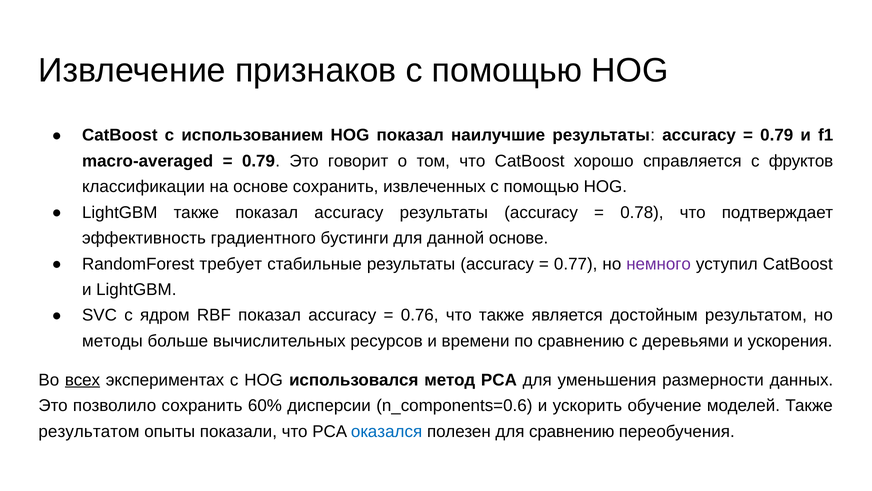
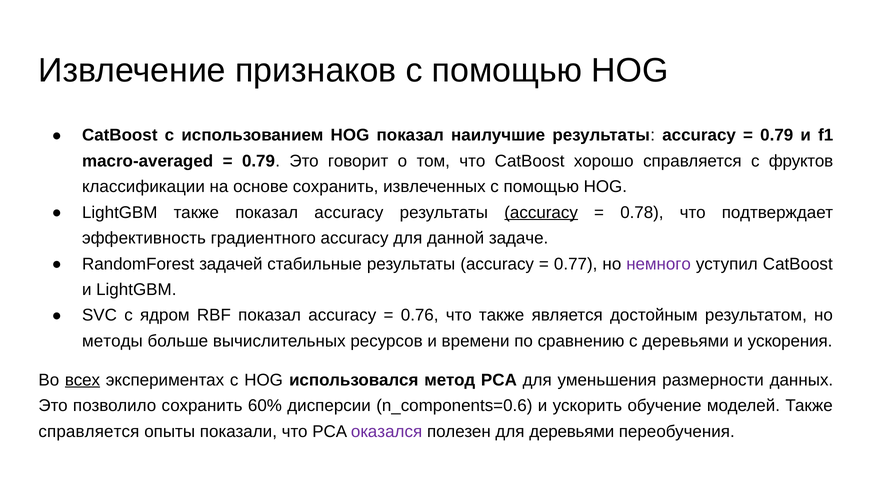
accuracy underline: none -> present (541, 212)
градиентного бустинги: бустинги -> accuracy (355, 238)
данной основе: основе -> задаче (519, 238)
требует: требует -> задачей (231, 264)
результатом: результатом -> справляется (89, 431)
оказался colour: blue -> purple (387, 431)
для сравнению: сравнению -> деревьями (572, 431)
